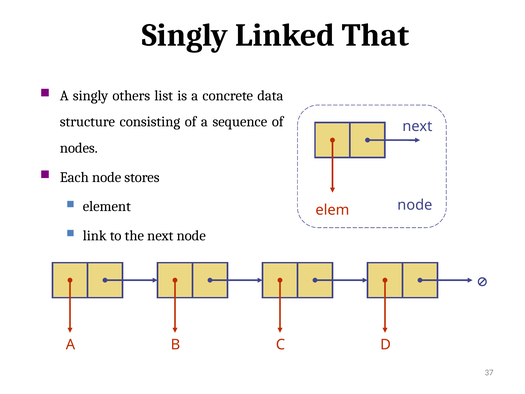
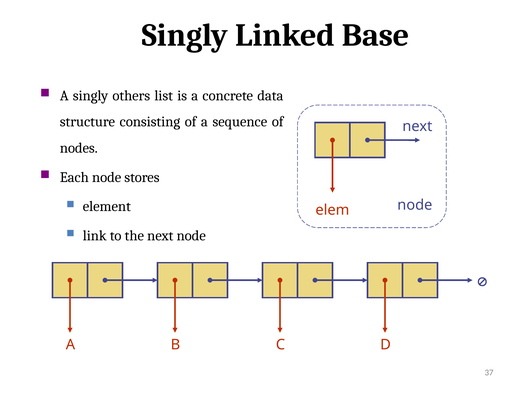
That: That -> Base (376, 35)
